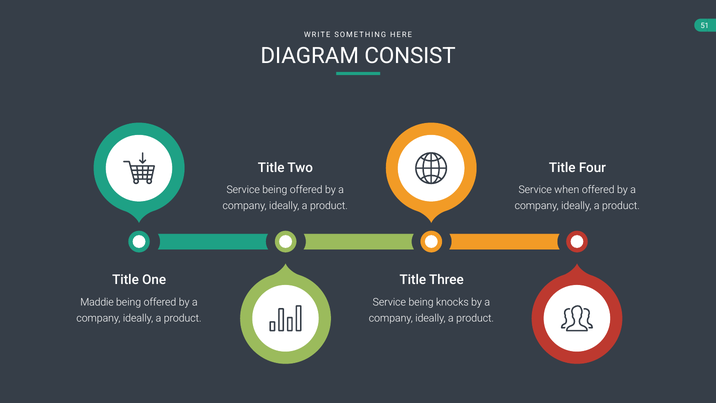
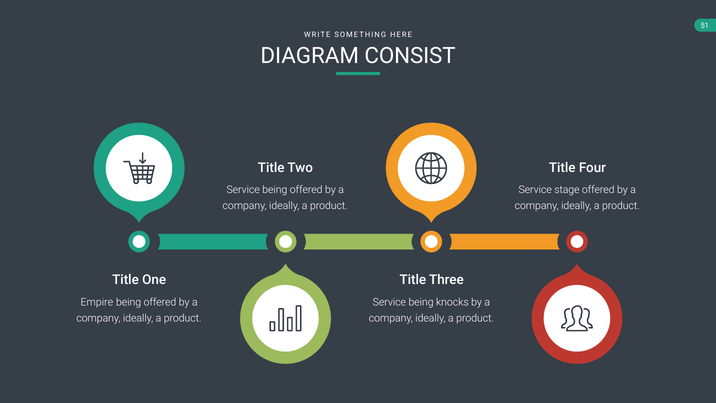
when: when -> stage (567, 190)
Maddie: Maddie -> Empire (97, 302)
